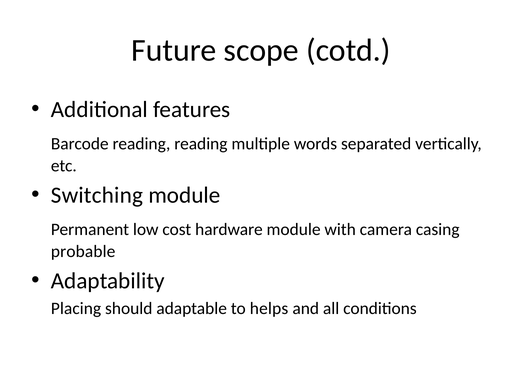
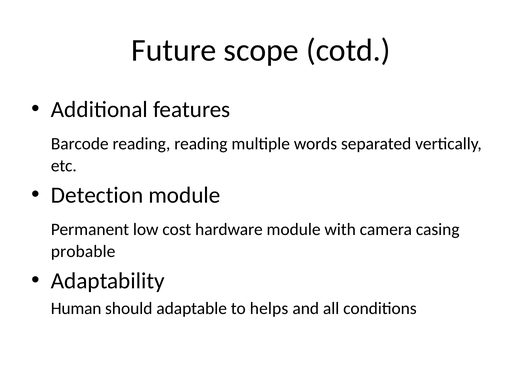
Switching: Switching -> Detection (97, 195)
Placing: Placing -> Human (76, 309)
